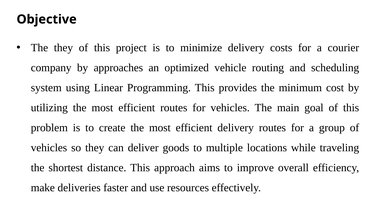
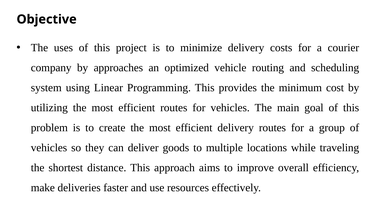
The they: they -> uses (63, 48)
